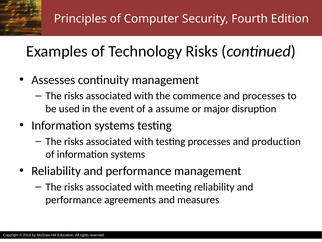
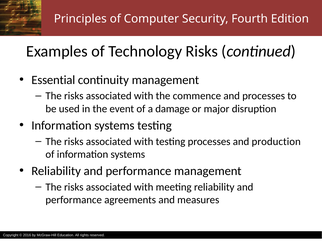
Assesses: Assesses -> Essential (53, 80)
assume: assume -> damage (172, 109)
